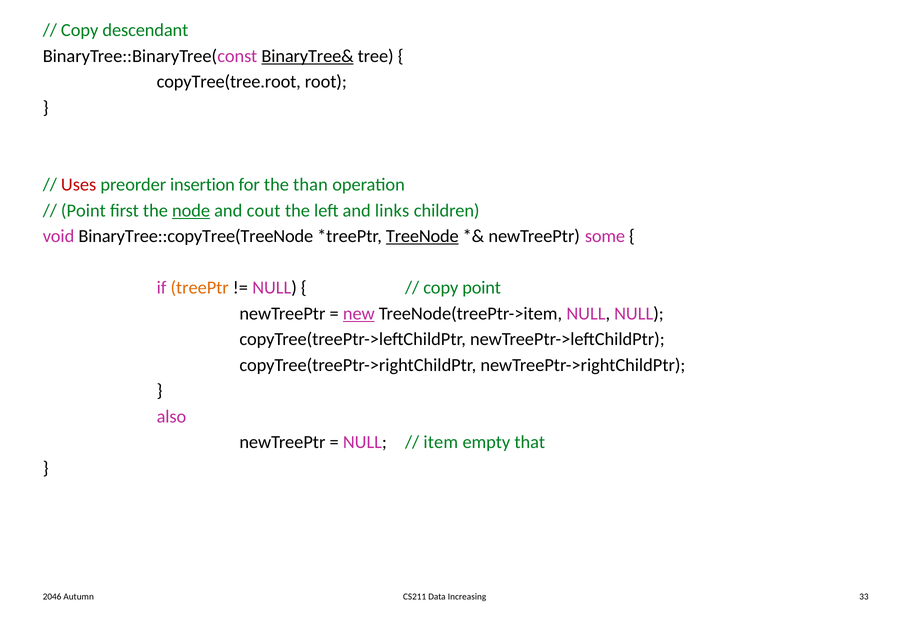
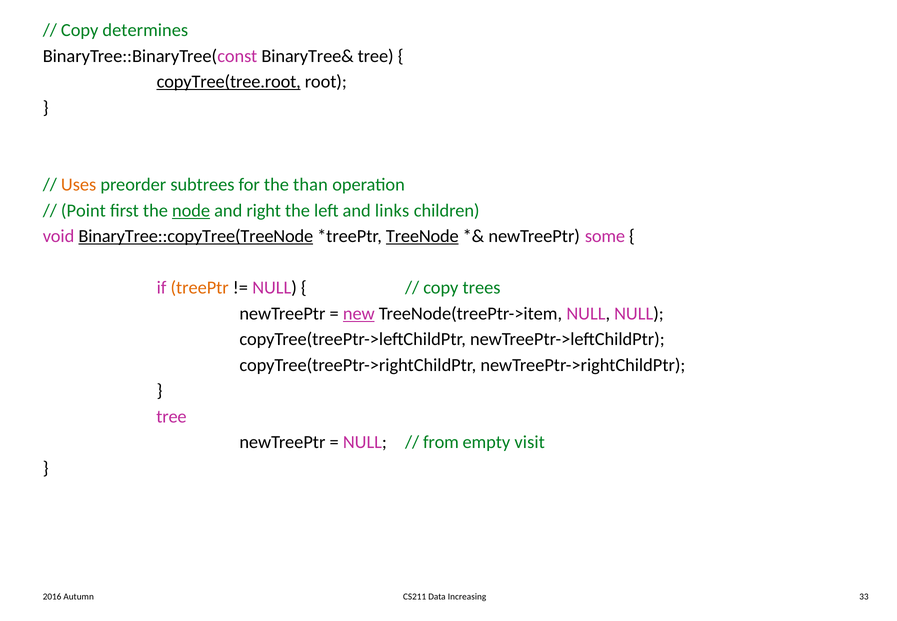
descendant: descendant -> determines (145, 30)
BinaryTree& underline: present -> none (308, 56)
copyTree(tree.root underline: none -> present (229, 82)
Uses colour: red -> orange (79, 185)
insertion: insertion -> subtrees (202, 185)
cout: cout -> right (264, 211)
BinaryTree::copyTree(TreeNode underline: none -> present (196, 236)
copy point: point -> trees (482, 288)
also: also -> tree (171, 417)
item: item -> from (441, 442)
that: that -> visit (530, 442)
2046: 2046 -> 2016 (52, 597)
